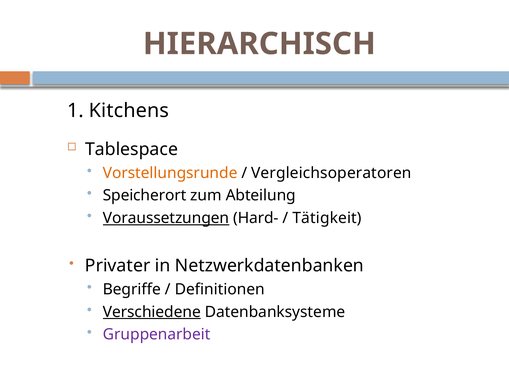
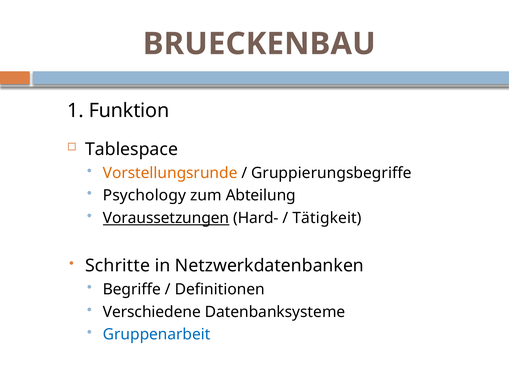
HIERARCHISCH: HIERARCHISCH -> BRUECKENBAU (259, 44)
Kitchens: Kitchens -> Funktion (129, 110)
Vergleichsoperatoren: Vergleichsoperatoren -> Gruppierungsbegriffe (331, 173)
Speicherort: Speicherort -> Psychology (144, 195)
Privater: Privater -> Schritte (118, 265)
Verschiedene underline: present -> none (152, 312)
Gruppenarbeit colour: purple -> blue (157, 334)
